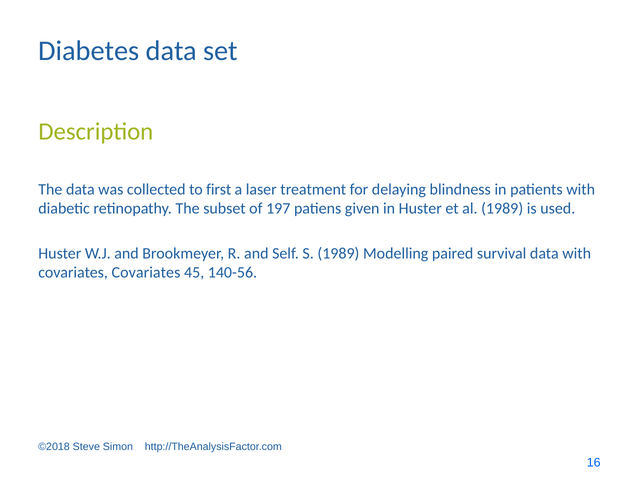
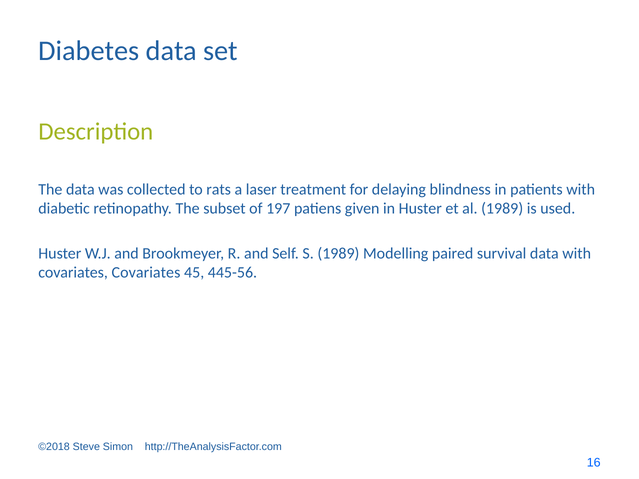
first: first -> rats (219, 190)
140-56: 140-56 -> 445-56 (232, 273)
